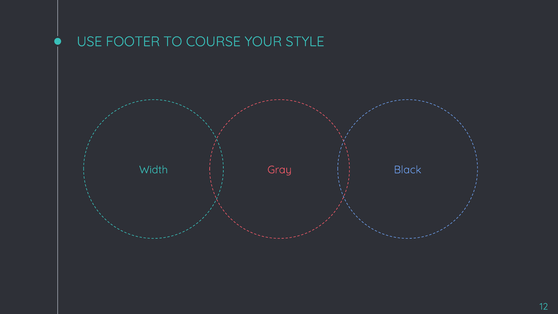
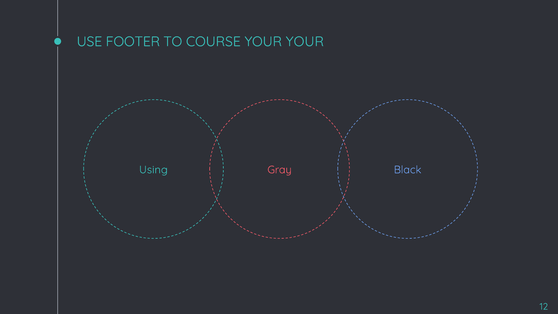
YOUR STYLE: STYLE -> YOUR (305, 42)
Width: Width -> Using (153, 170)
